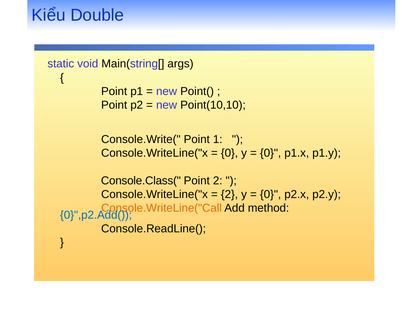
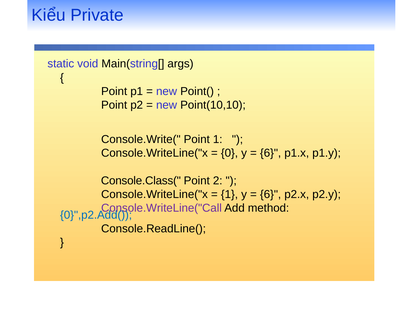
Double: Double -> Private (97, 15)
0: 0 -> 6 (271, 153)
2: 2 -> 1 (229, 194)
0: 0 -> 6 (271, 194)
Console.WriteLine("Call colour: orange -> purple (161, 208)
